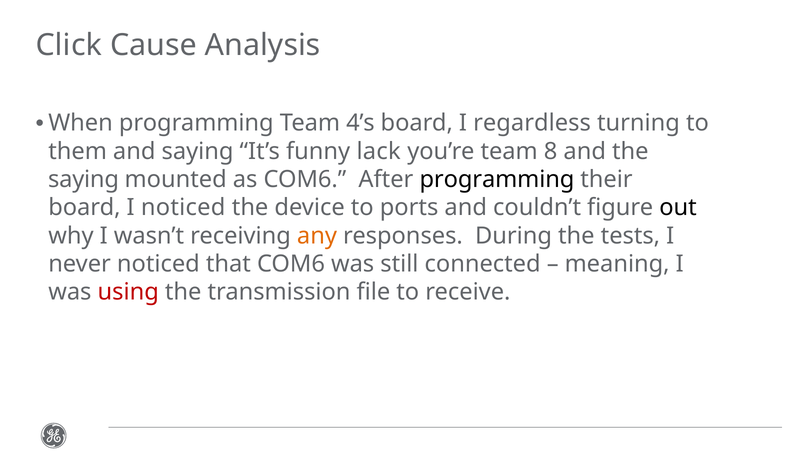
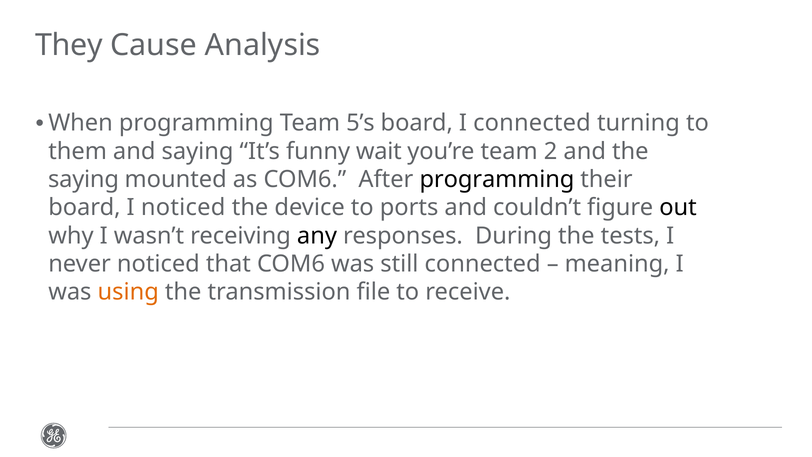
Click: Click -> They (69, 45)
4’s: 4’s -> 5’s (360, 123)
I regardless: regardless -> connected (532, 123)
lack: lack -> wait (379, 151)
8: 8 -> 2 (551, 151)
any colour: orange -> black (317, 236)
using colour: red -> orange (128, 292)
